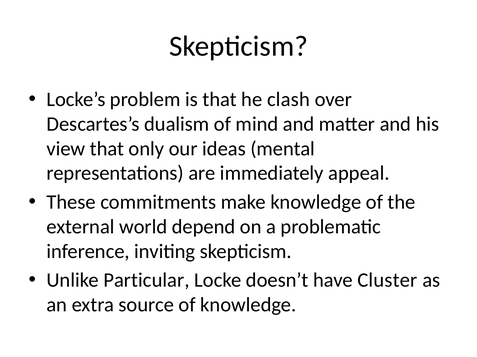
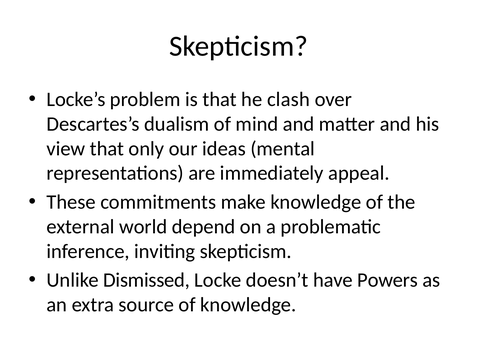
Particular: Particular -> Dismissed (147, 281)
Cluster: Cluster -> Powers (388, 281)
